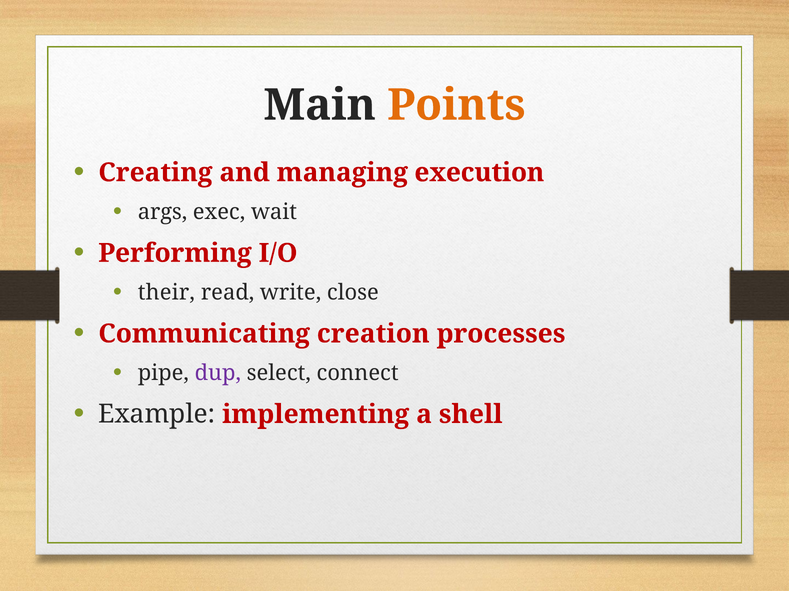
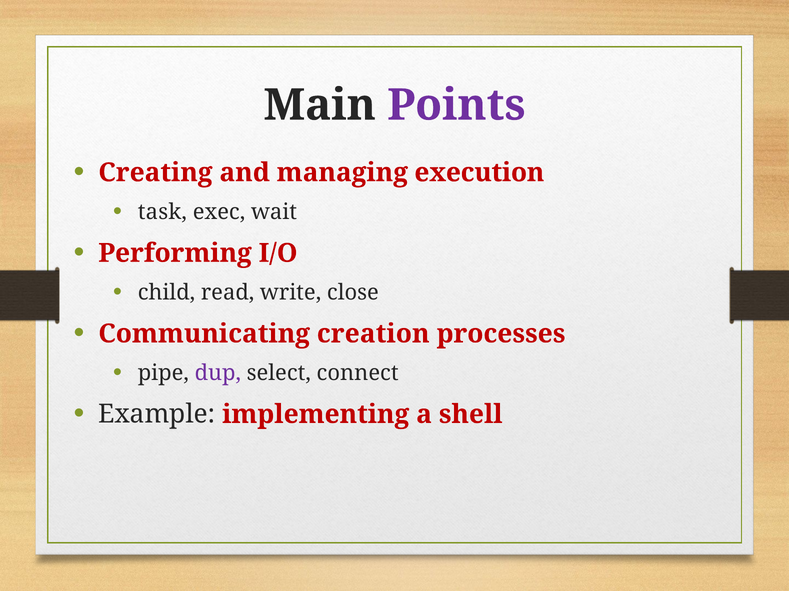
Points colour: orange -> purple (456, 105)
args: args -> task (162, 212)
their: their -> child (166, 293)
